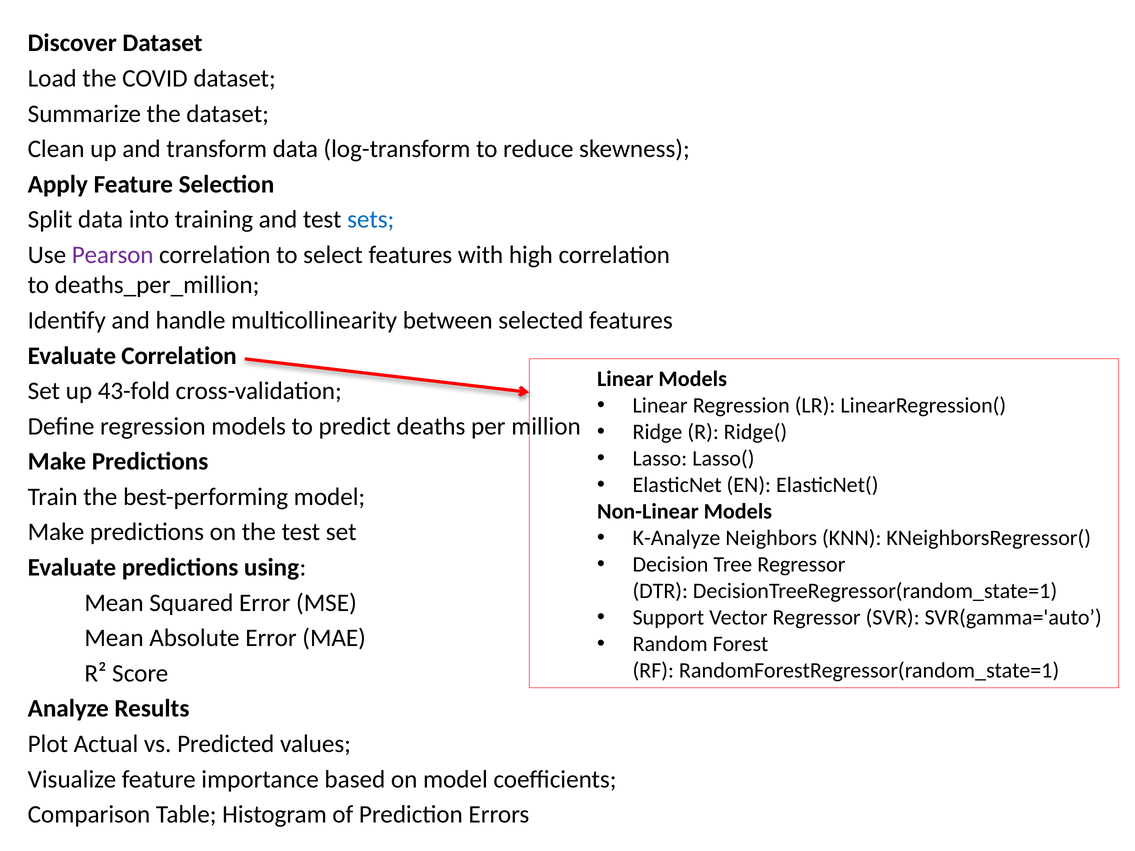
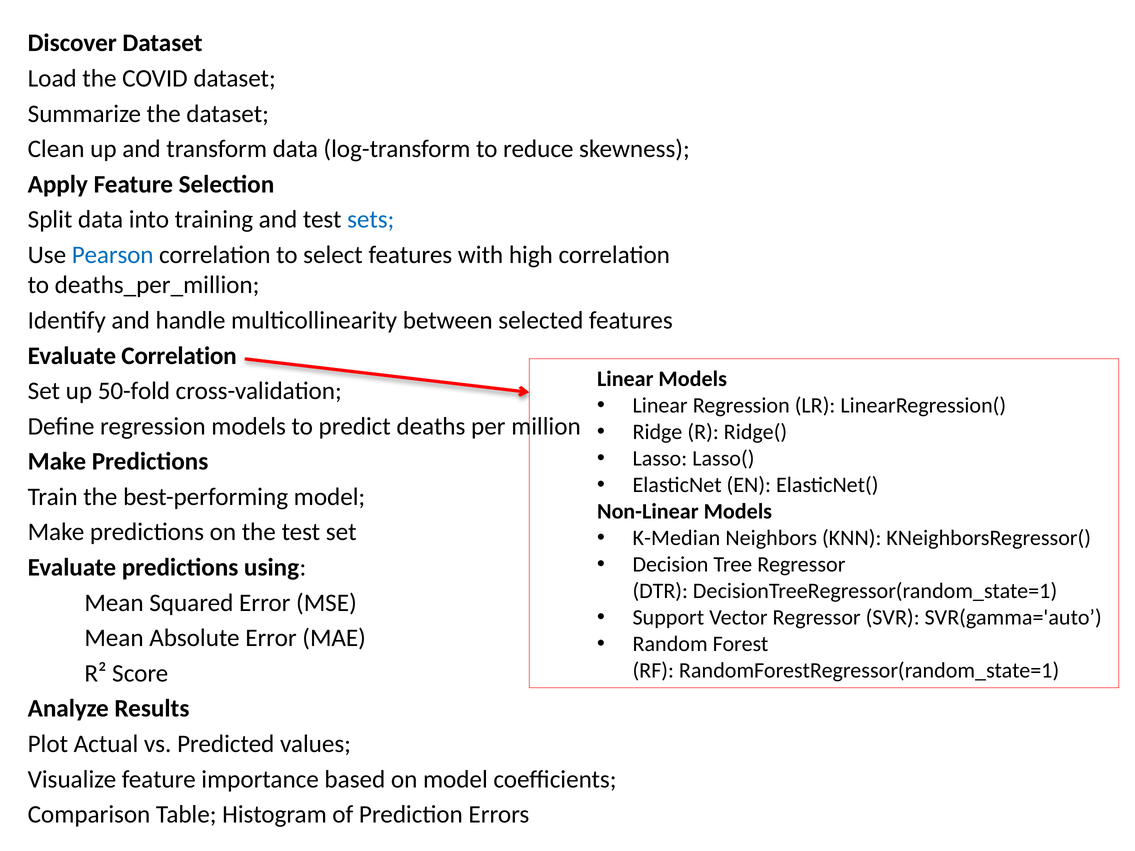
Pearson colour: purple -> blue (113, 255)
43-fold: 43-fold -> 50-fold (134, 391)
K-Analyze: K-Analyze -> K-Median (676, 538)
